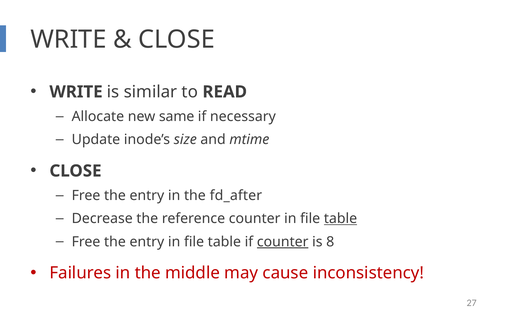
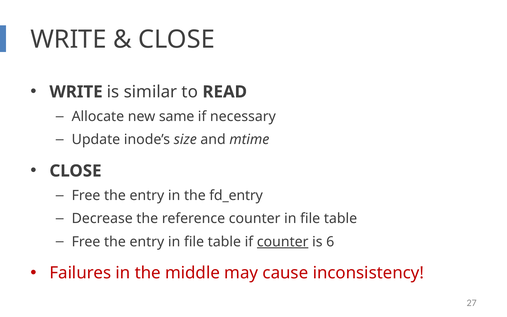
fd_after: fd_after -> fd_entry (236, 195)
table underline: present -> none (341, 219)
8: 8 -> 6 (330, 242)
